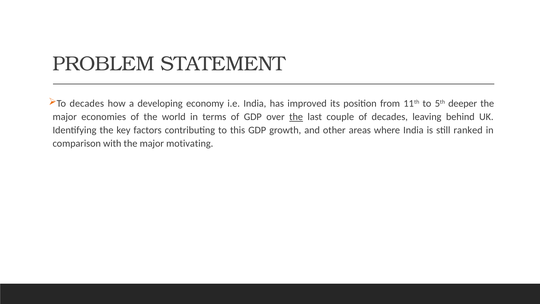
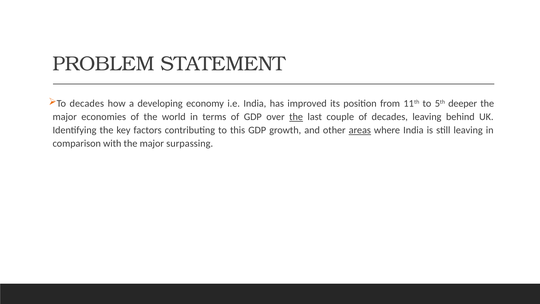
areas underline: none -> present (360, 130)
still ranked: ranked -> leaving (468, 130)
motivating: motivating -> surpassing (190, 143)
